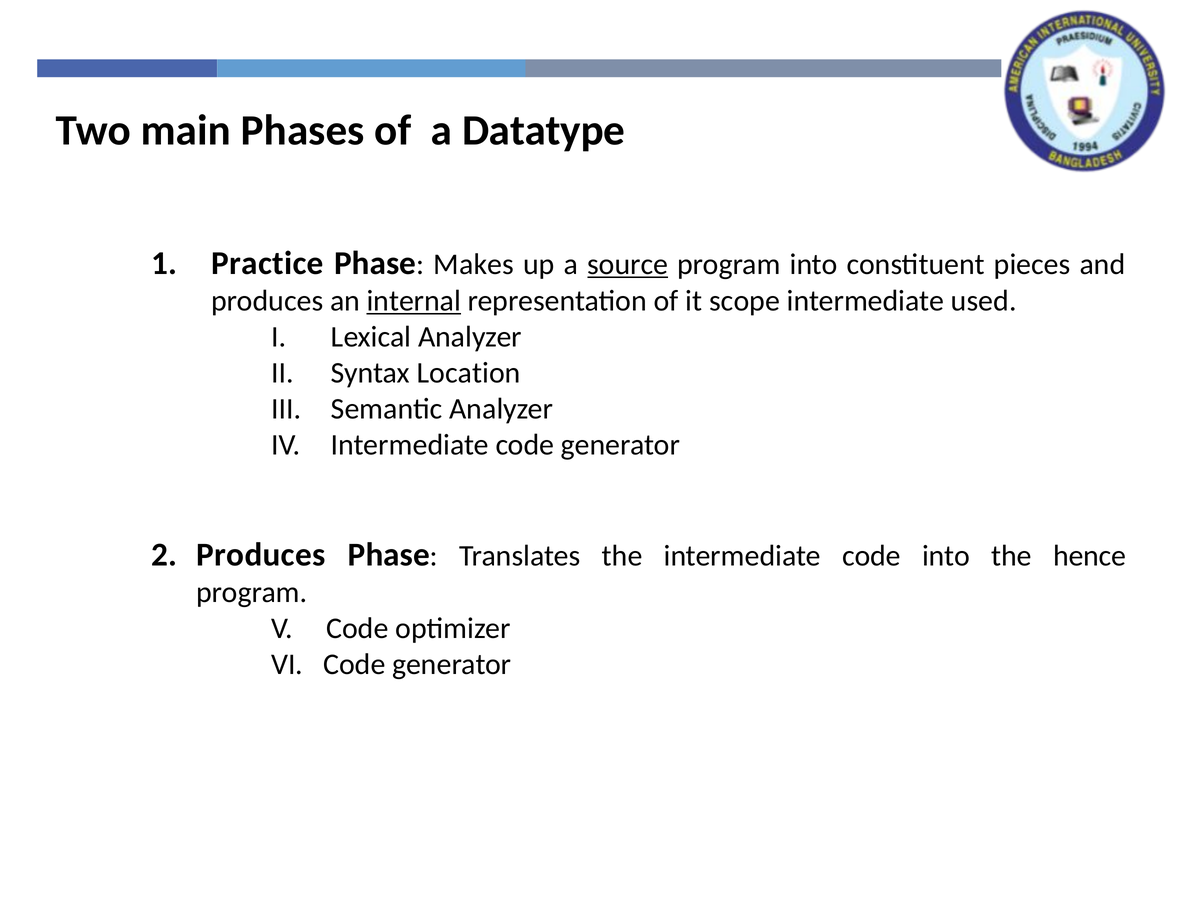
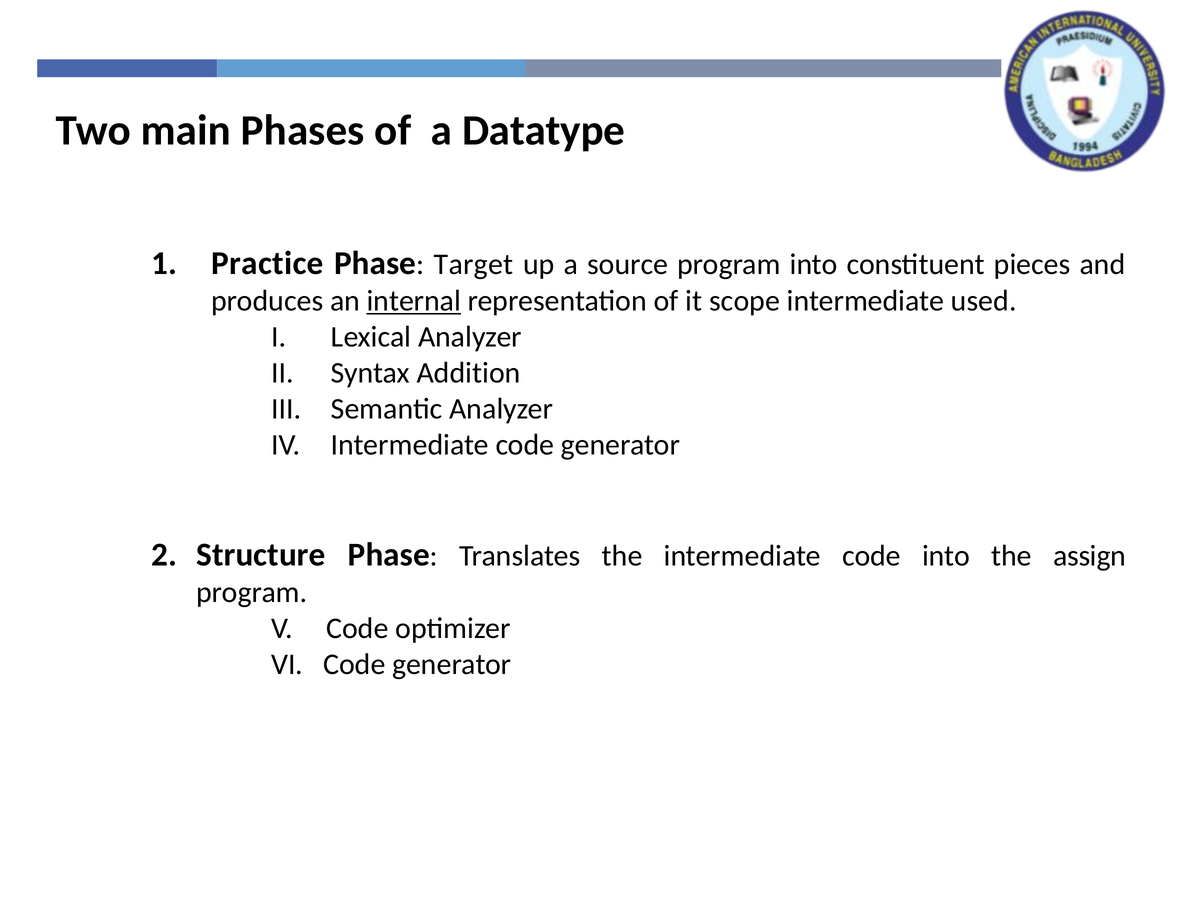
Makes: Makes -> Target (474, 264)
source underline: present -> none (628, 264)
Location: Location -> Addition (469, 373)
Produces: Produces -> Structure (261, 554)
hence: hence -> assign (1090, 556)
